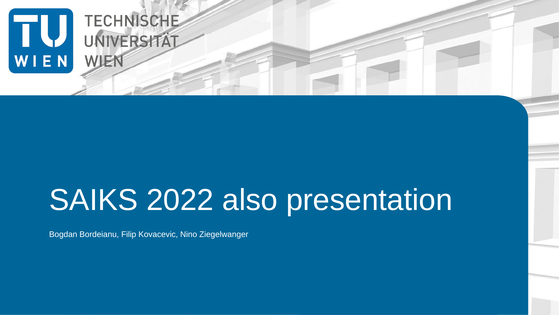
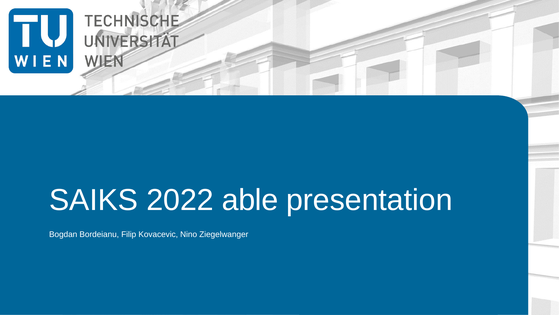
also: also -> able (250, 200)
